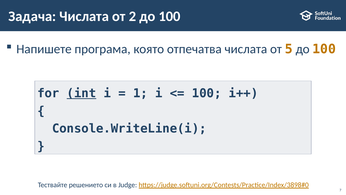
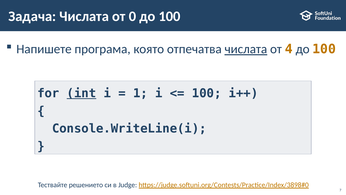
2: 2 -> 0 (132, 16)
числата underline: none -> present (246, 49)
5: 5 -> 4 (289, 49)
